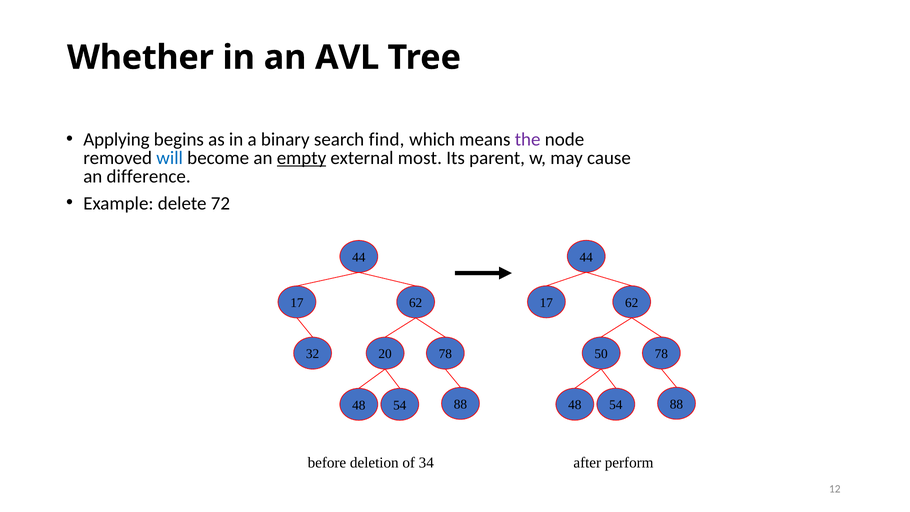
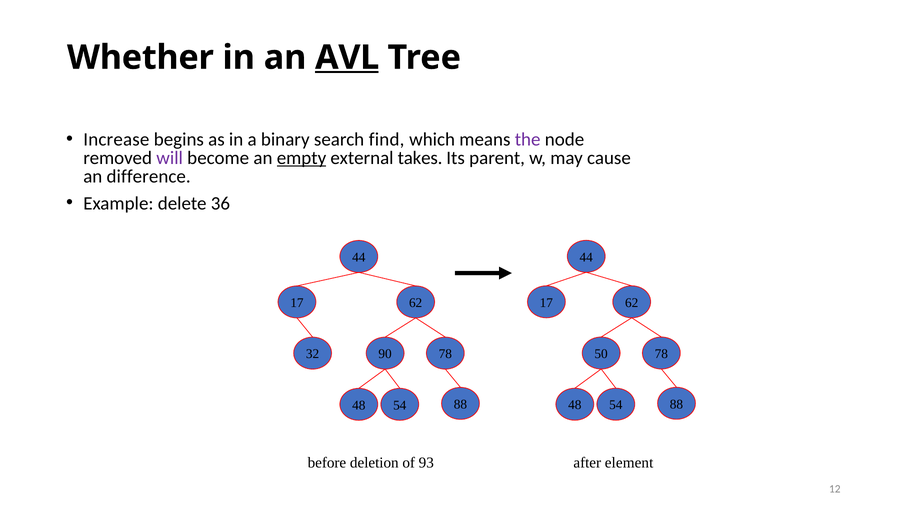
AVL underline: none -> present (347, 58)
Applying: Applying -> Increase (116, 139)
will colour: blue -> purple (170, 158)
most: most -> takes (420, 158)
72: 72 -> 36 (220, 203)
20: 20 -> 90 (385, 354)
34: 34 -> 93 (426, 463)
perform: perform -> element (629, 463)
